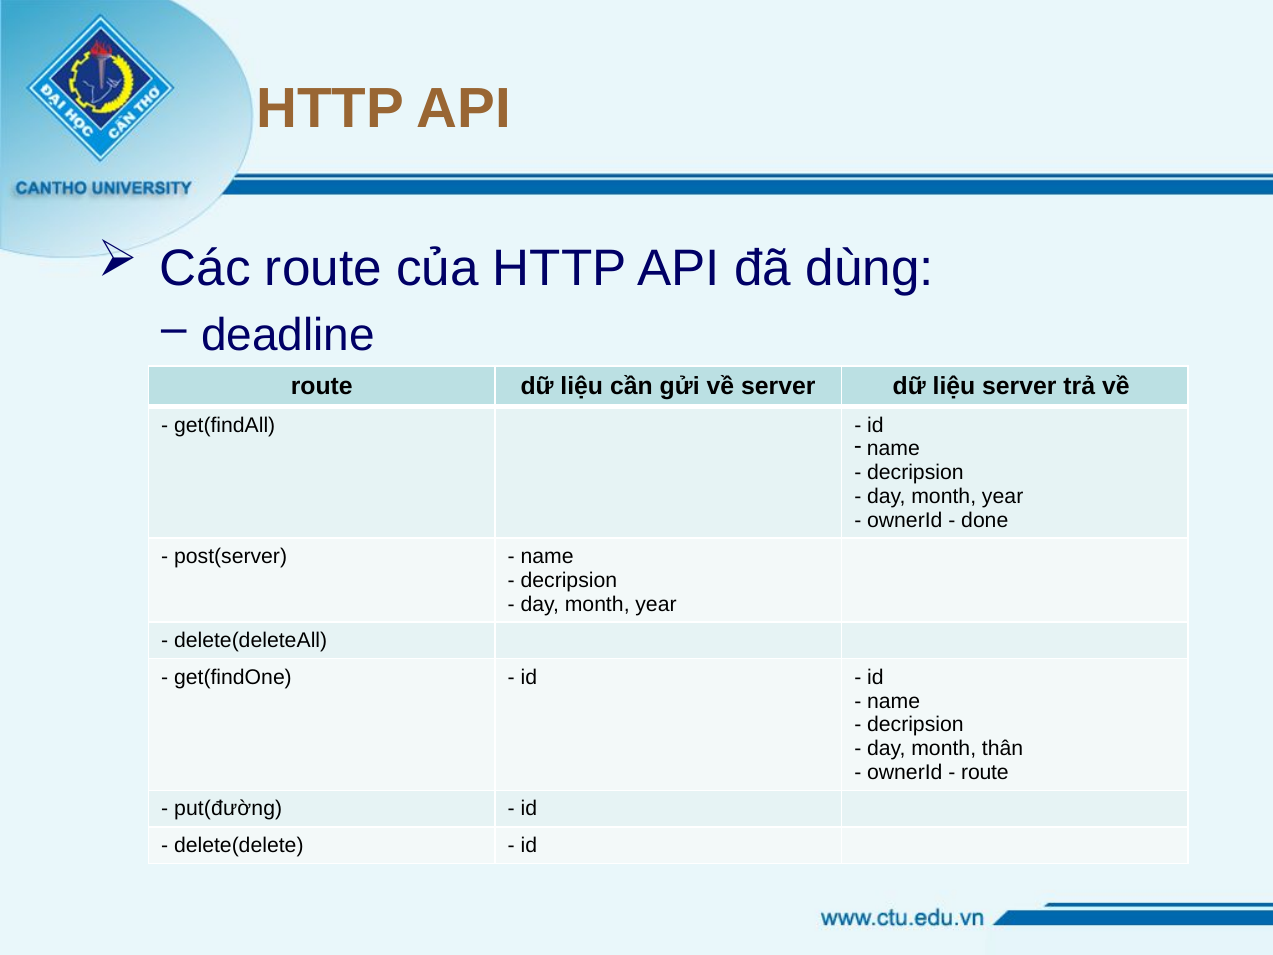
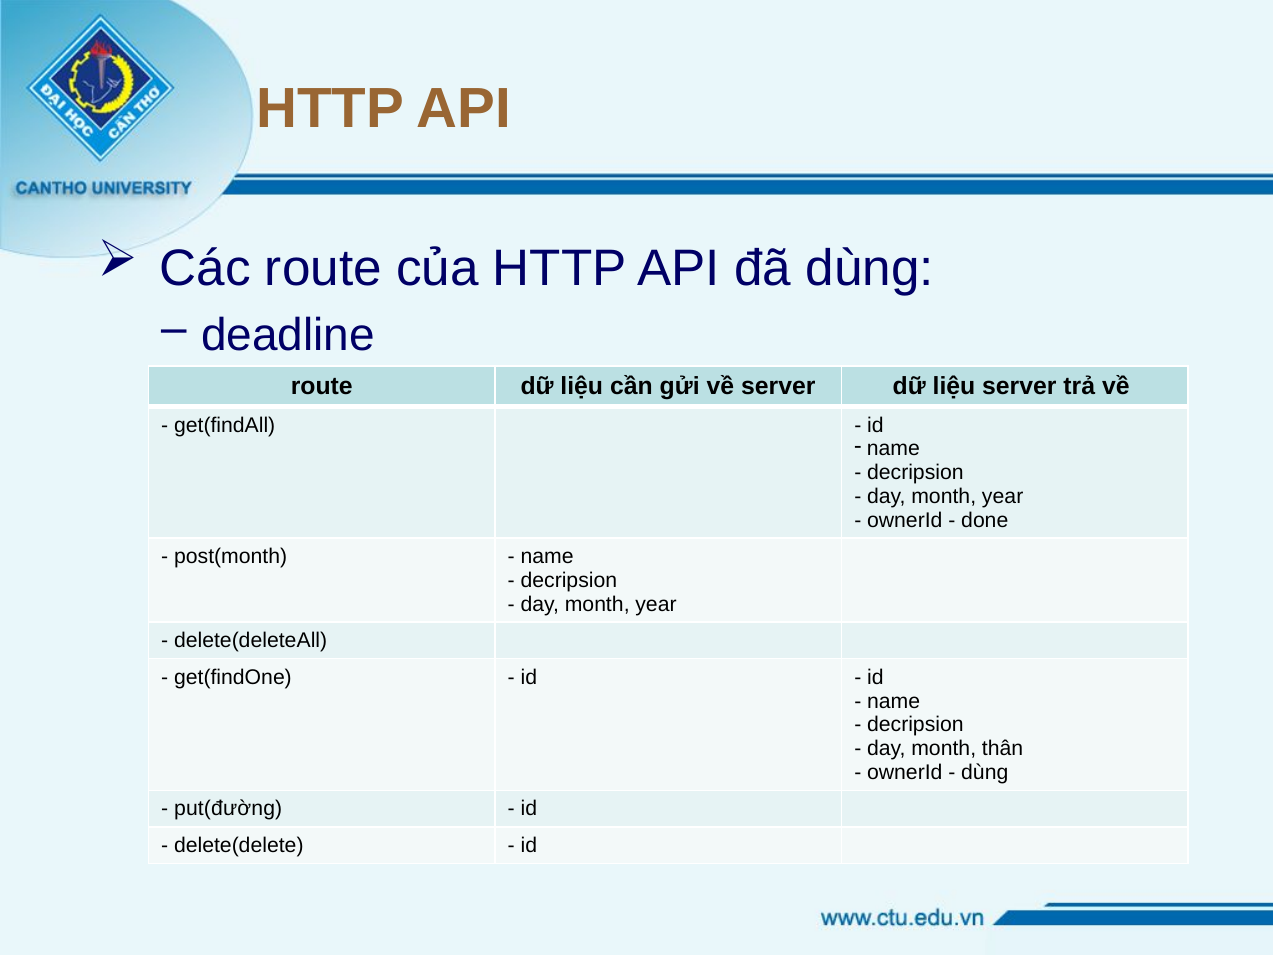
post(server: post(server -> post(month (231, 557)
route: route -> dùng (985, 772)
